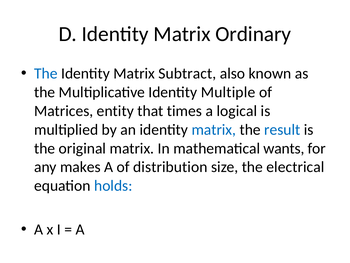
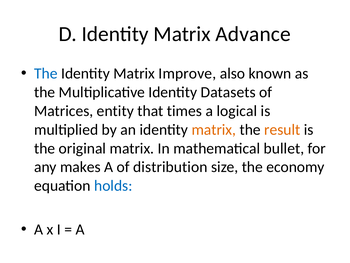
Ordinary: Ordinary -> Advance (253, 34)
Subtract: Subtract -> Improve (187, 73)
Multiple: Multiple -> Datasets (228, 92)
matrix colour: blue -> orange (214, 129)
result colour: blue -> orange (282, 129)
wants: wants -> bullet (284, 148)
electrical: electrical -> economy (295, 167)
